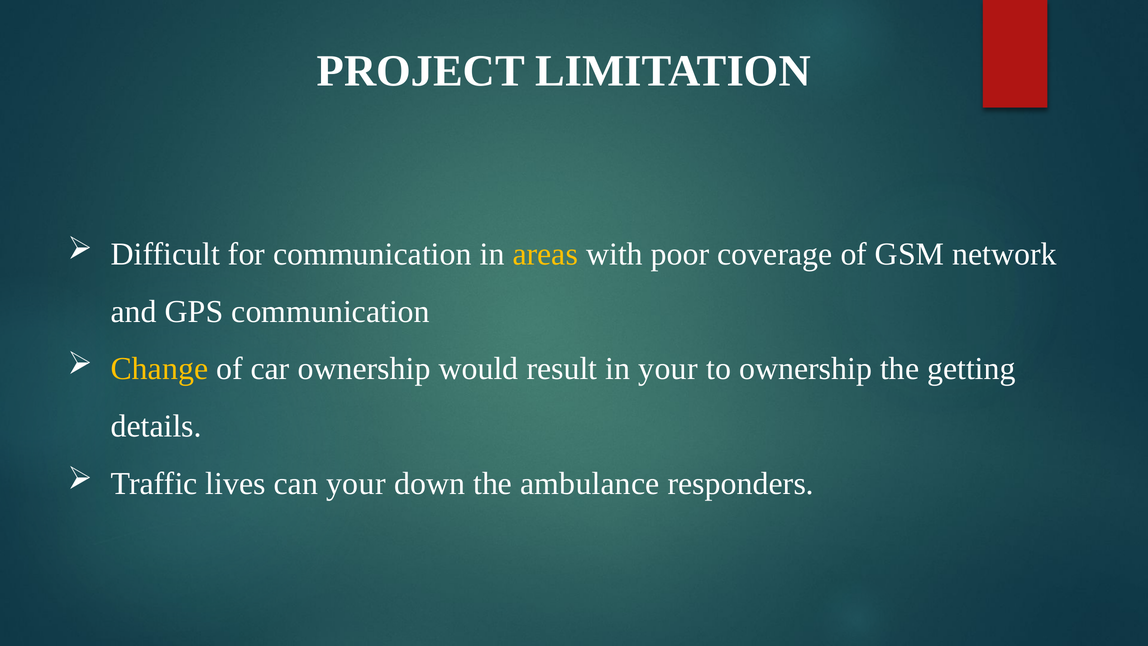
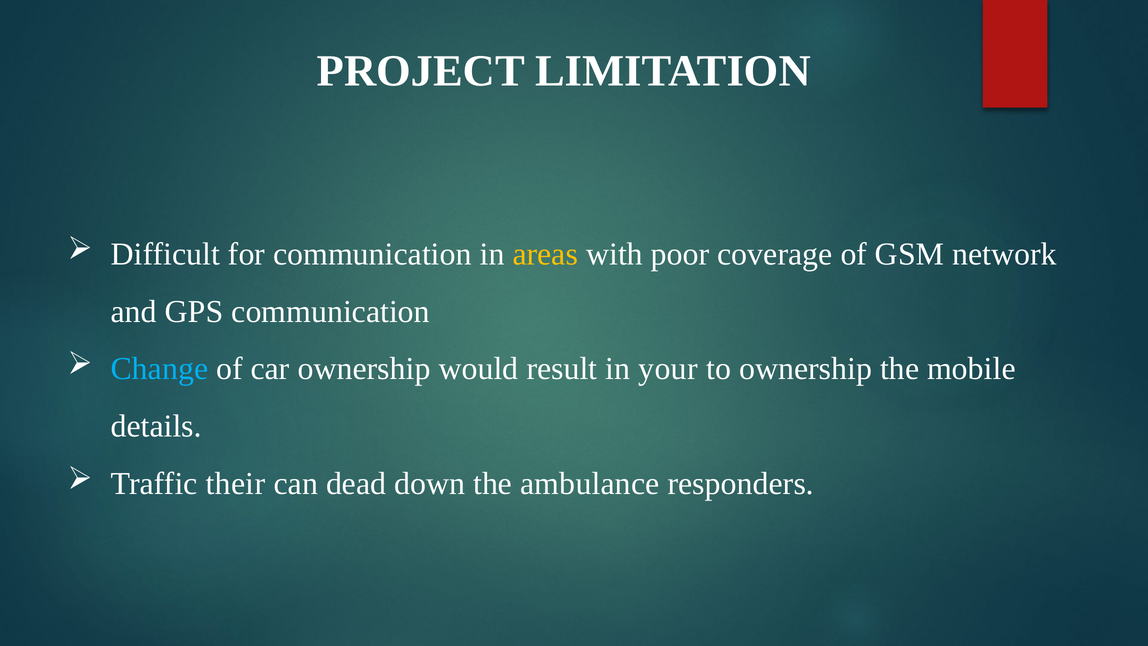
Change colour: yellow -> light blue (159, 369)
getting: getting -> mobile (971, 369)
lives: lives -> their (235, 484)
can your: your -> dead (356, 484)
